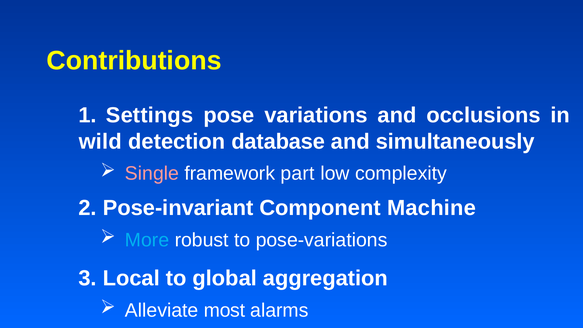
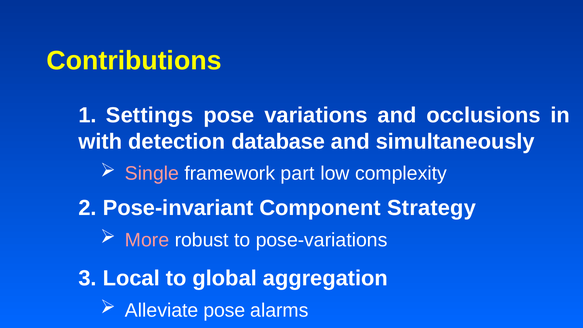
wild: wild -> with (100, 142)
Machine: Machine -> Strategy (432, 208)
More colour: light blue -> pink (147, 240)
Alleviate most: most -> pose (224, 310)
